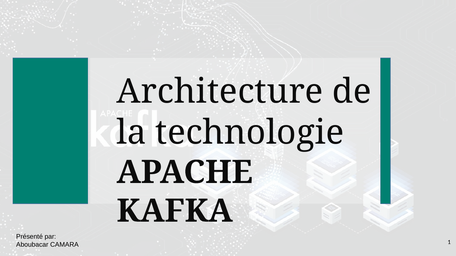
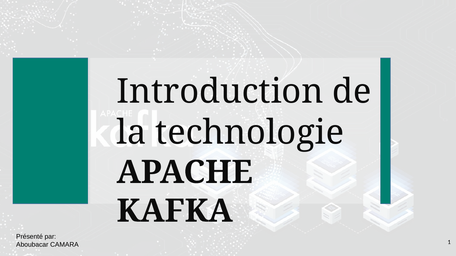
Architecture: Architecture -> Introduction (220, 92)
